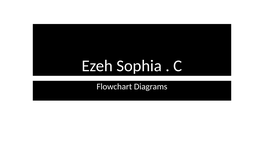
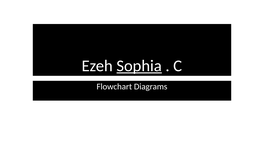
Sophia underline: none -> present (139, 66)
